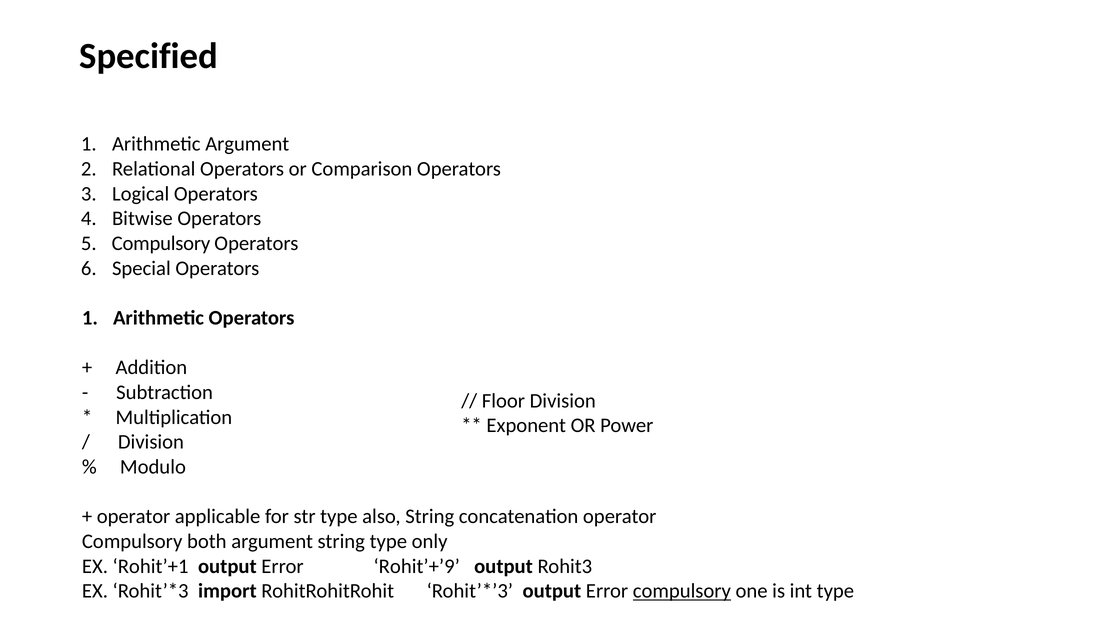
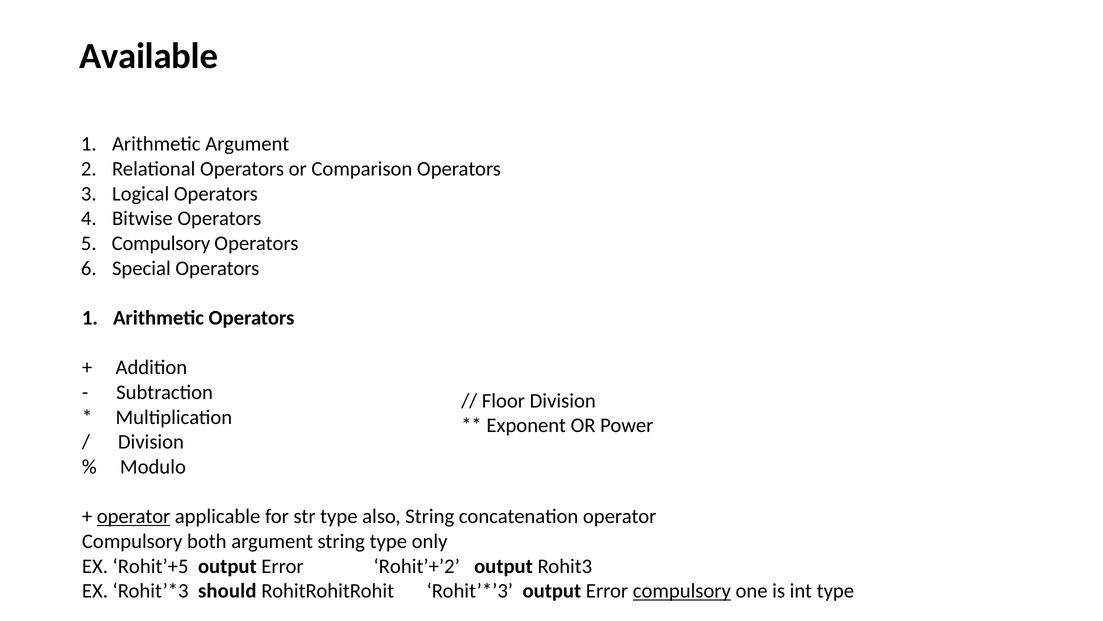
Specified: Specified -> Available (149, 56)
operator underline: none -> present (134, 516)
Rohit’+1: Rohit’+1 -> Rohit’+5 (151, 566)
Rohit’+’9: Rohit’+’9 -> Rohit’+’2 (417, 566)
import: import -> should (227, 591)
